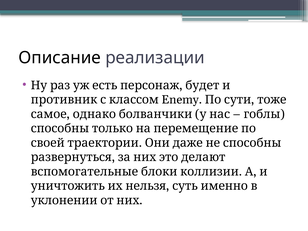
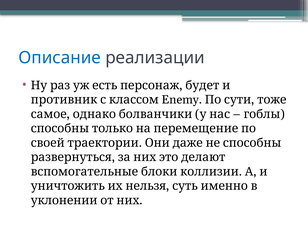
Описание colour: black -> blue (60, 58)
